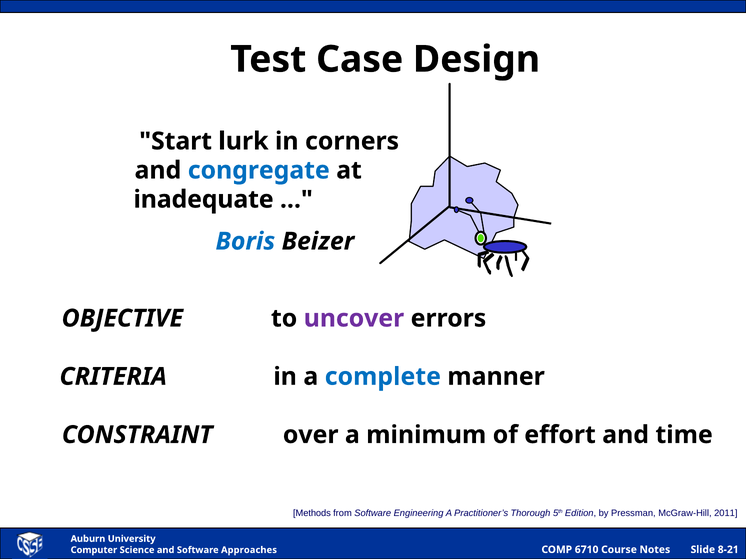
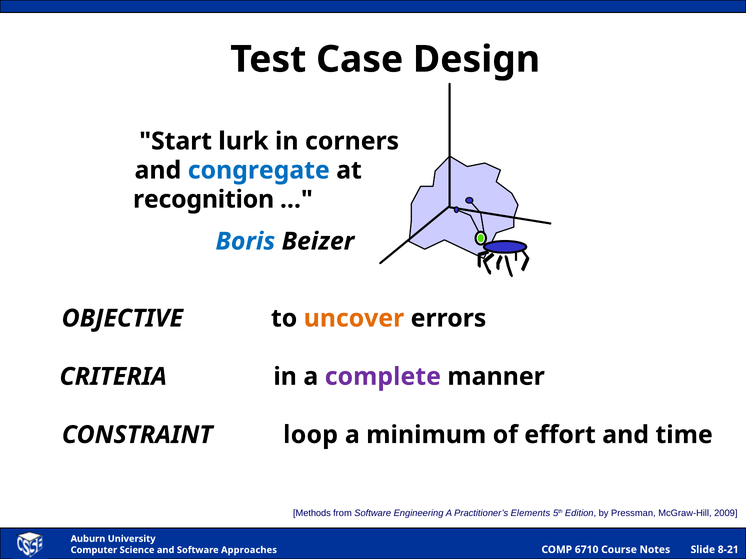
inadequate: inadequate -> recognition (204, 200)
uncover colour: purple -> orange (354, 319)
complete colour: blue -> purple (383, 377)
over: over -> loop (311, 435)
Thorough: Thorough -> Elements (530, 514)
2011: 2011 -> 2009 (726, 514)
